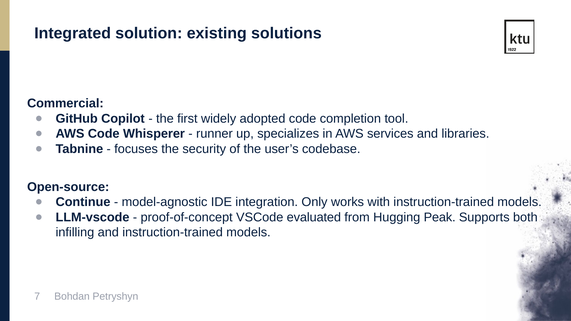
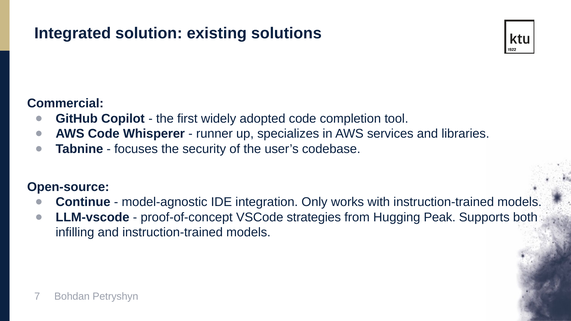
evaluated: evaluated -> strategies (314, 217)
